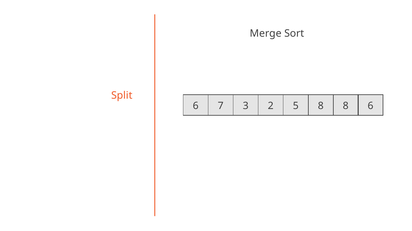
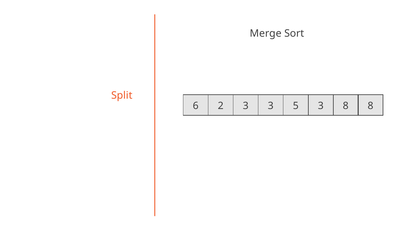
7: 7 -> 2 (221, 106)
3 2: 2 -> 3 (271, 106)
5 8: 8 -> 3 (321, 106)
8 6: 6 -> 8 (370, 106)
